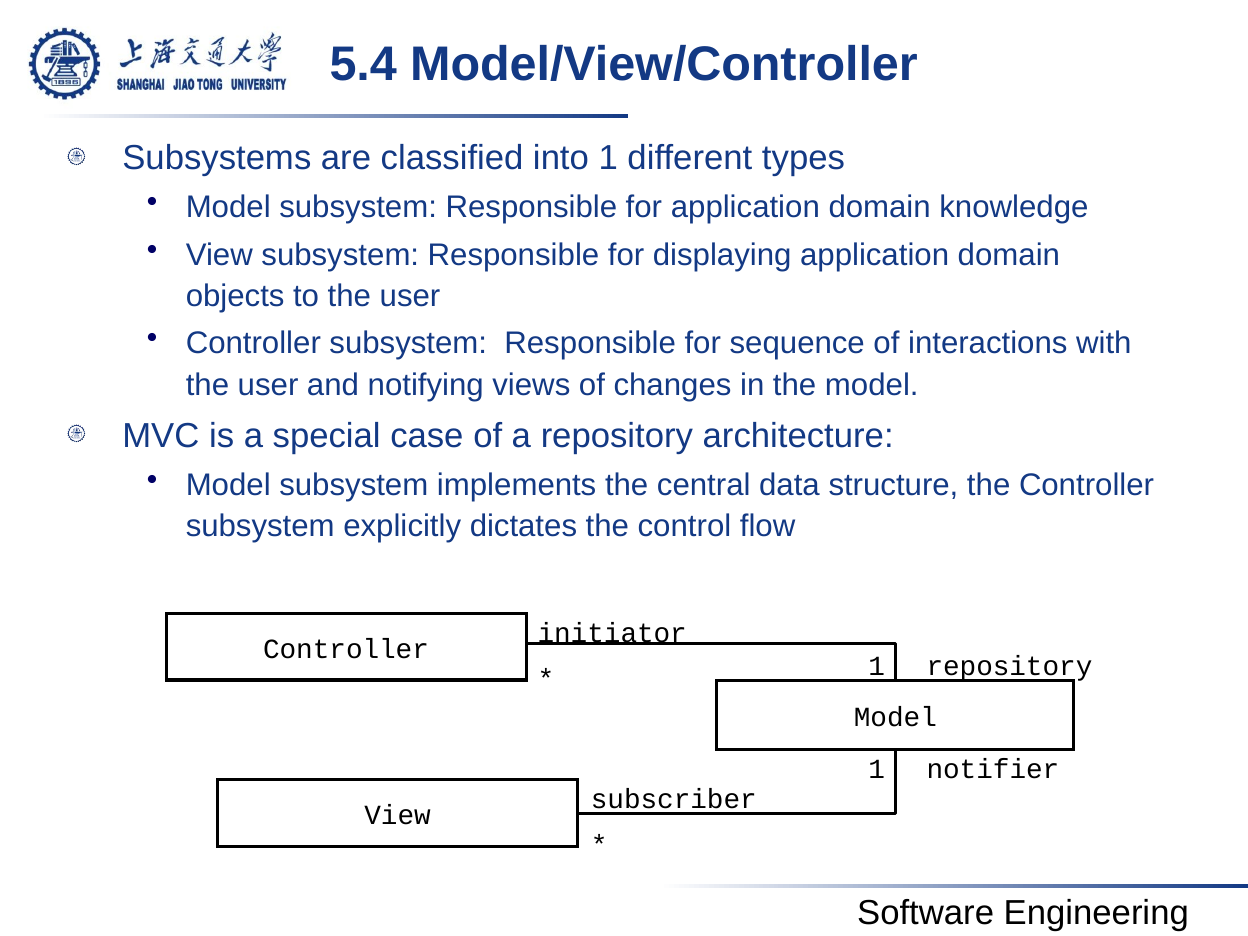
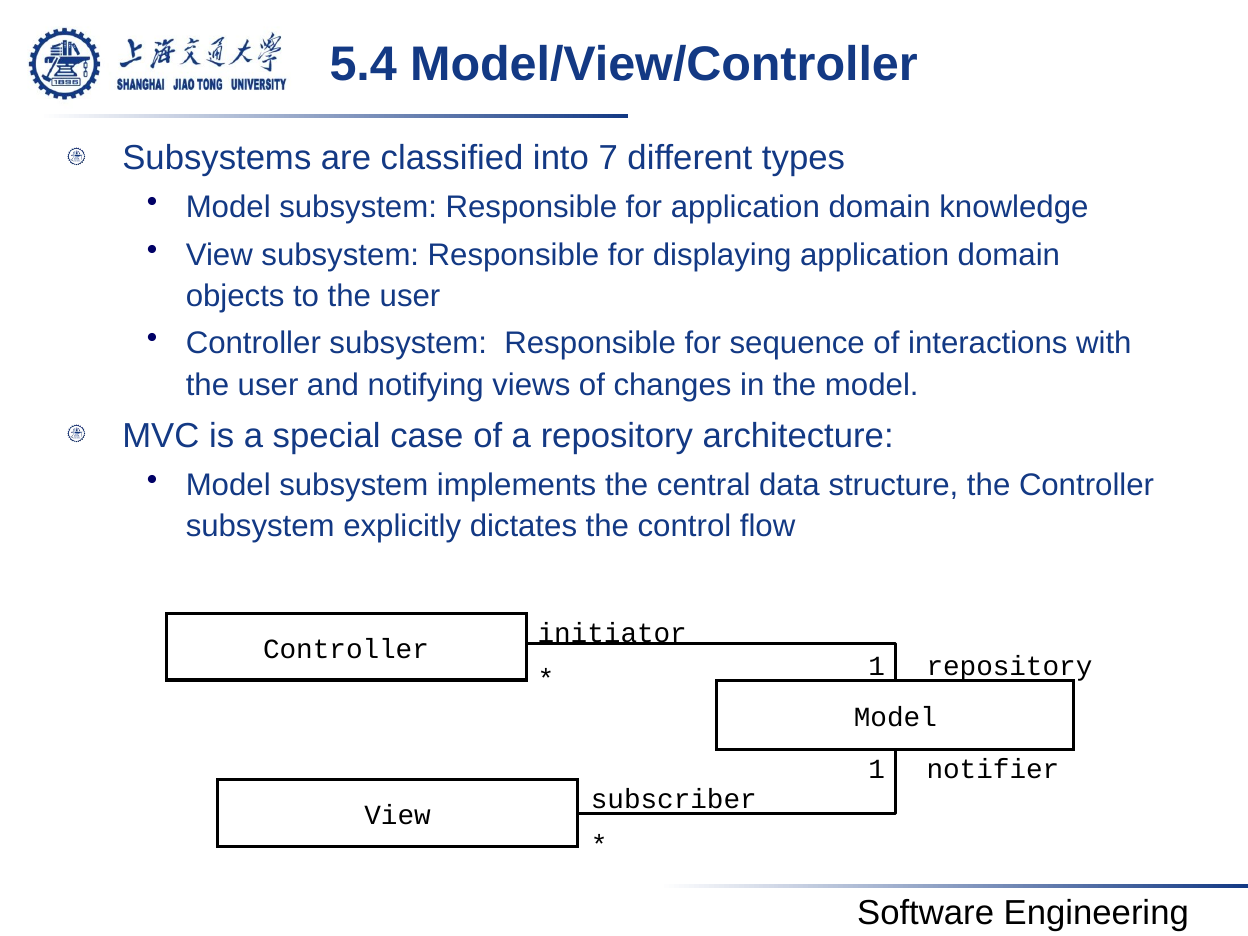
into 1: 1 -> 7 (608, 158)
